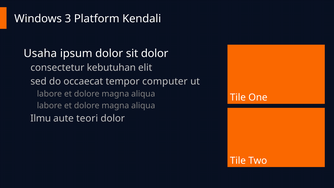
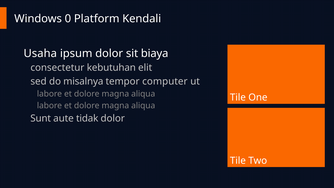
3: 3 -> 0 (68, 19)
sit dolor: dolor -> biaya (155, 53)
occaecat: occaecat -> misalnya (83, 81)
Ilmu: Ilmu -> Sunt (41, 118)
teori: teori -> tidak (87, 118)
